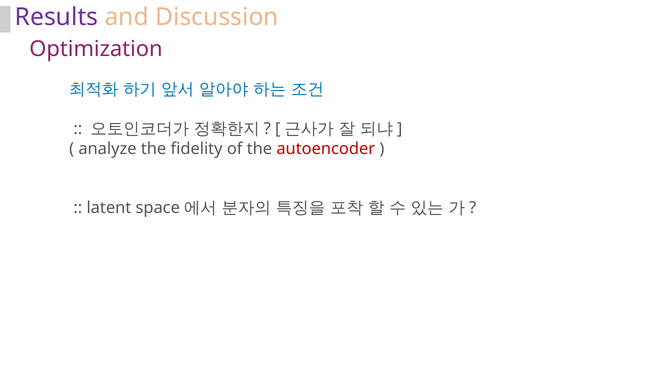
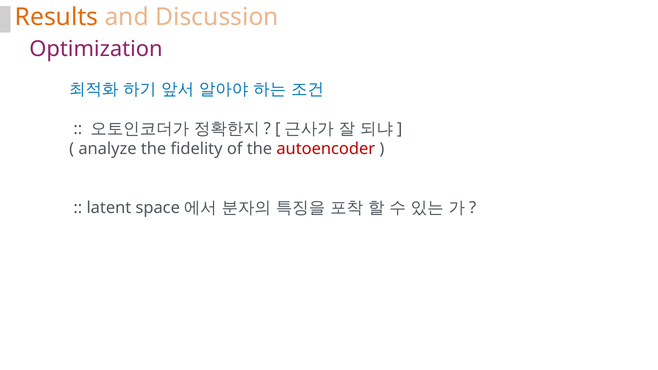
Results colour: purple -> orange (57, 17)
